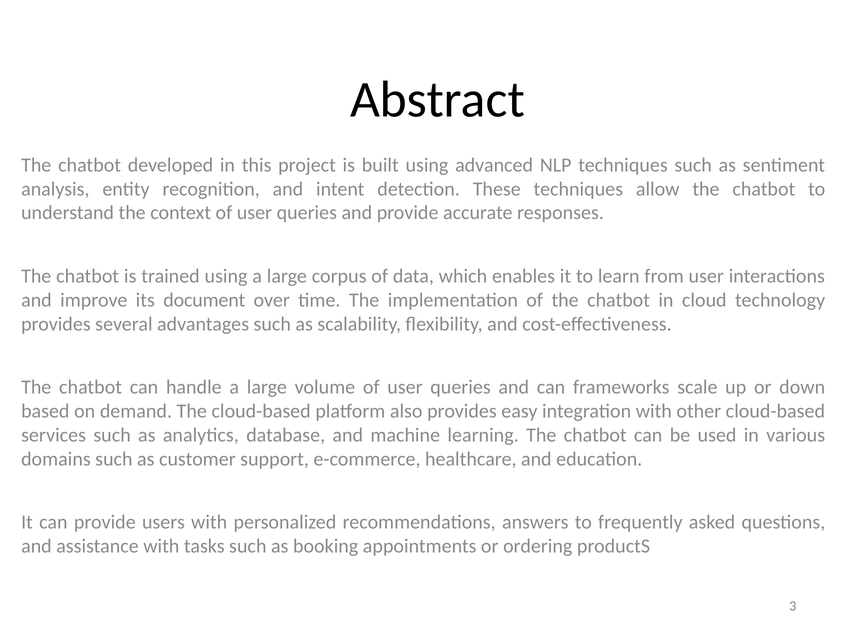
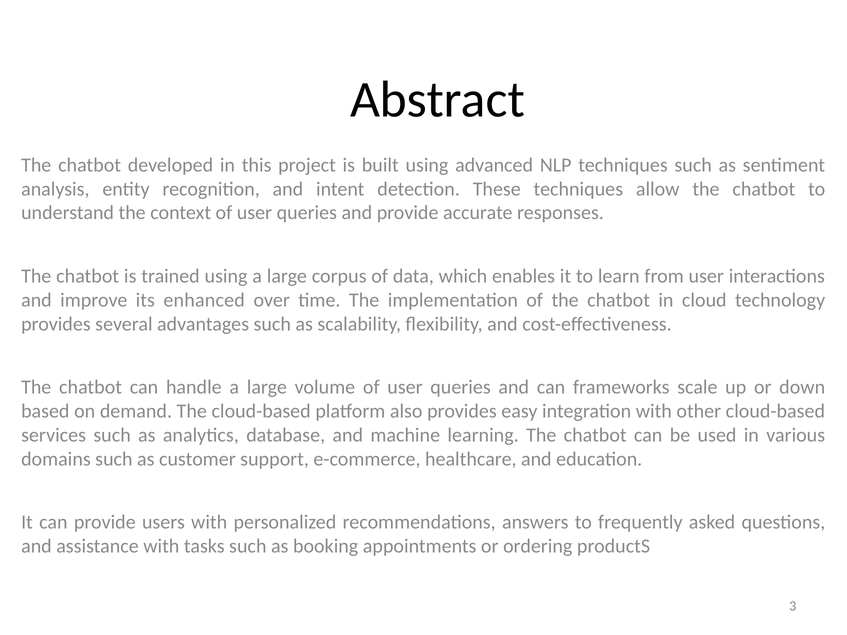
document: document -> enhanced (204, 300)
